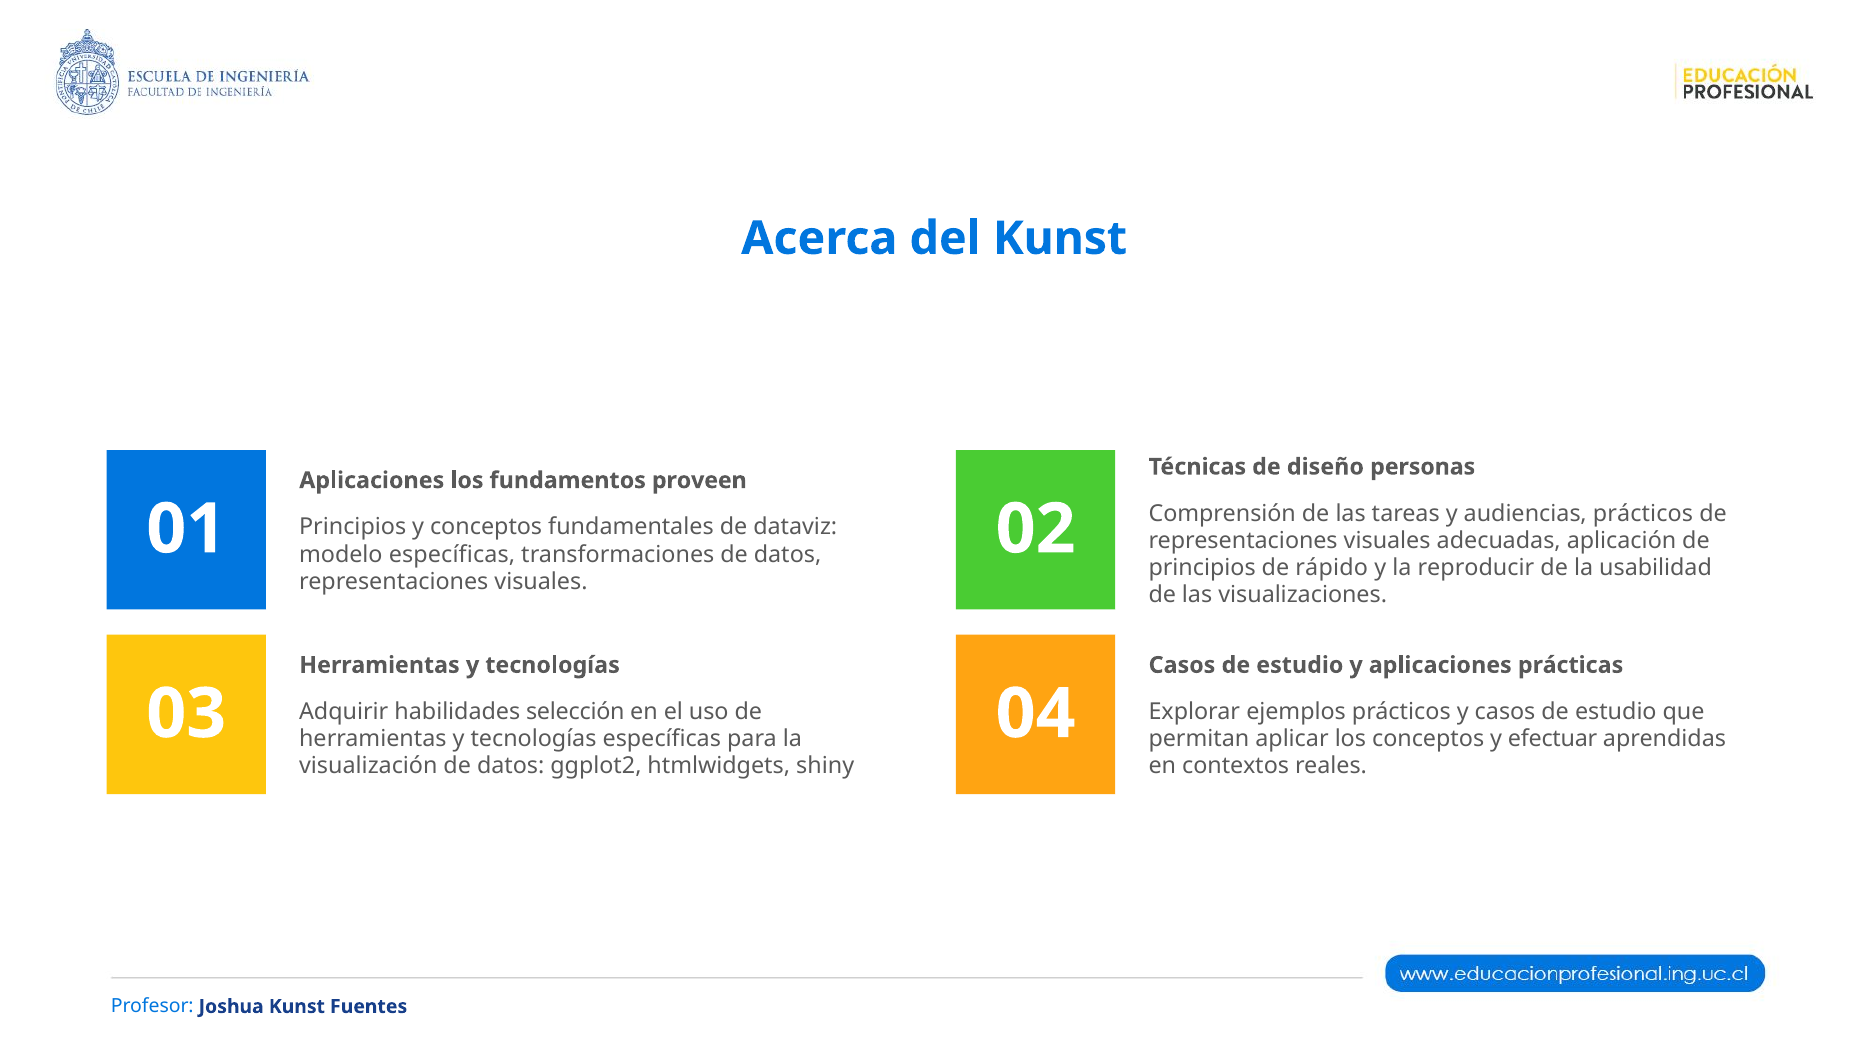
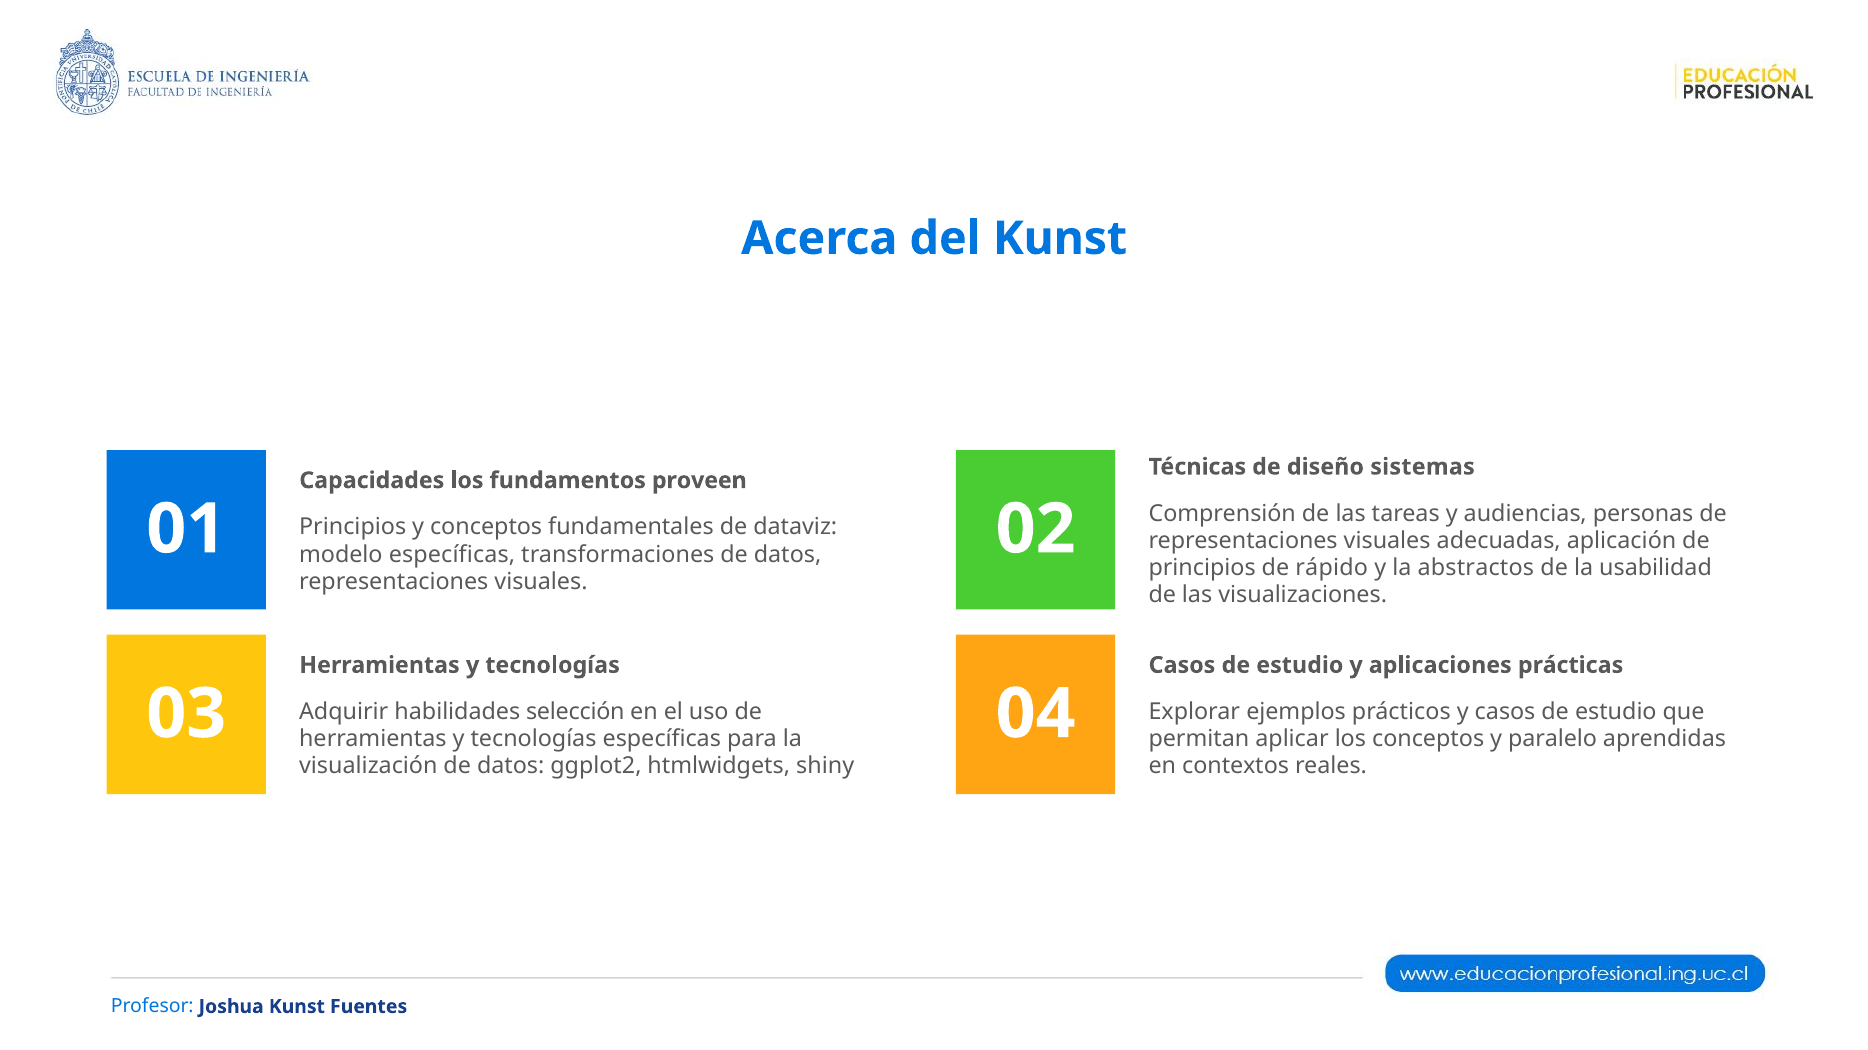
personas: personas -> sistemas (1422, 467)
Aplicaciones: Aplicaciones -> Capacidades (372, 481)
audiencias prácticos: prácticos -> personas (1643, 514)
reproducir: reproducir -> abstractos (1476, 568)
efectuar: efectuar -> paralelo (1553, 740)
